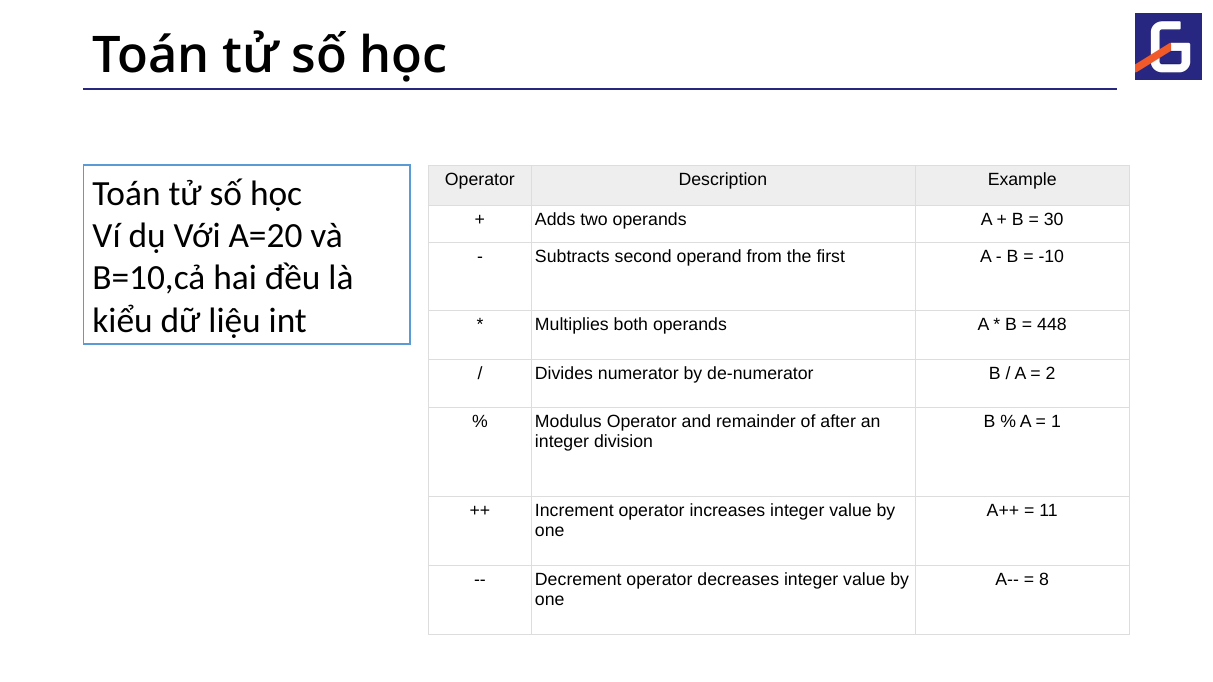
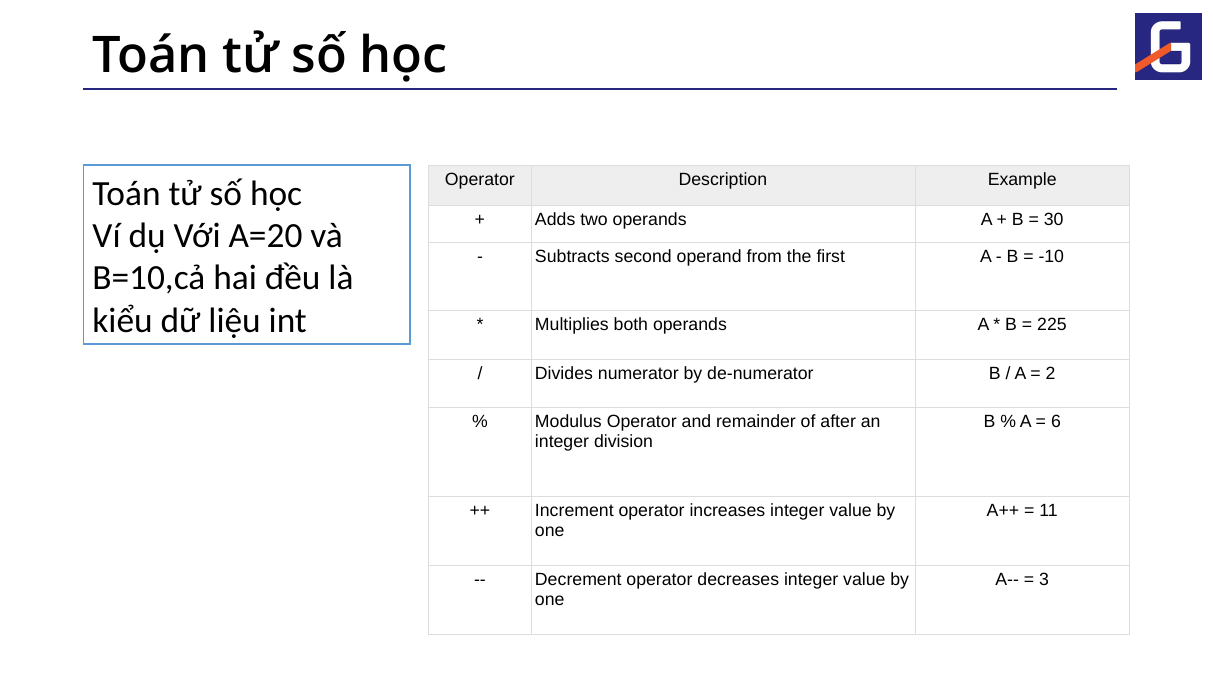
448: 448 -> 225 (1052, 325)
1: 1 -> 6 (1056, 422)
8: 8 -> 3 (1044, 580)
